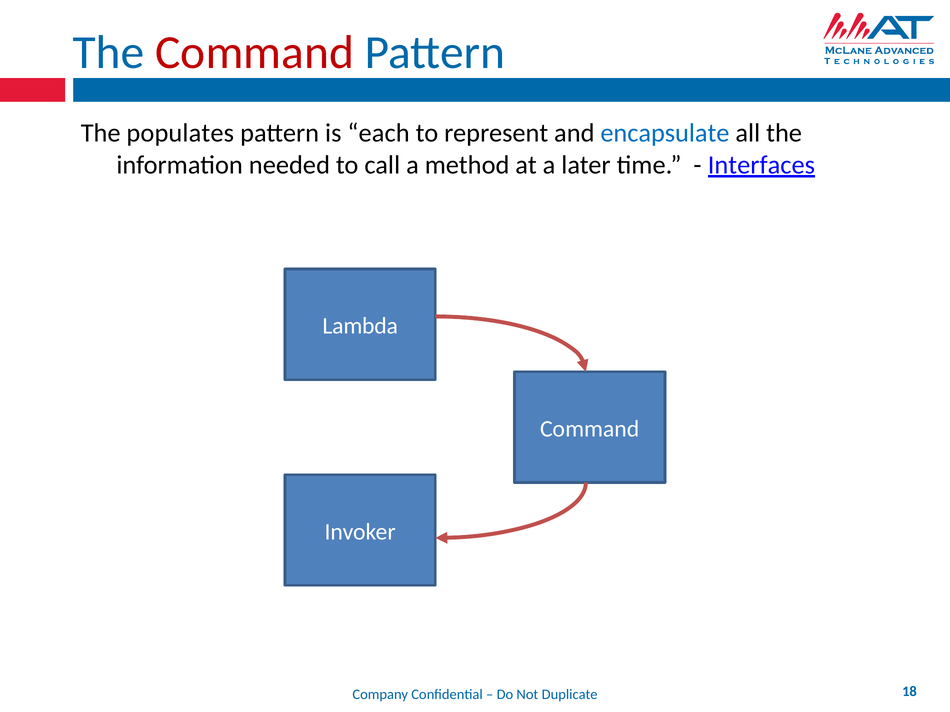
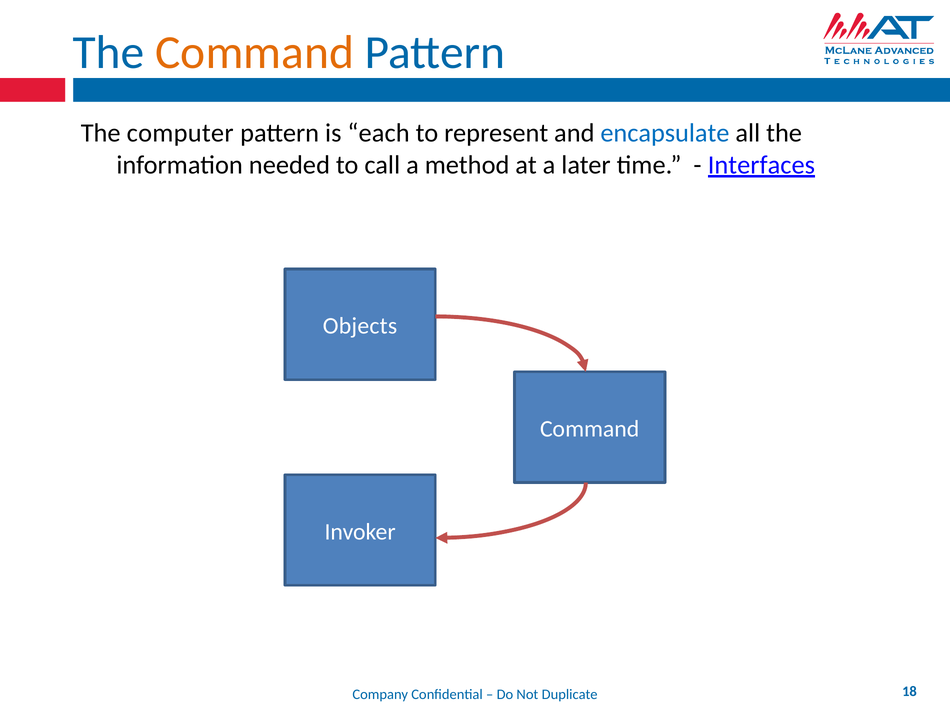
Command colour: red -> orange (255, 52)
populates: populates -> computer (180, 133)
Lambda: Lambda -> Objects (360, 326)
